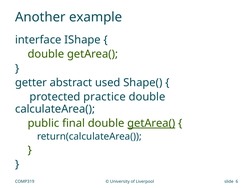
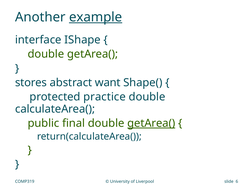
example underline: none -> present (96, 17)
getter: getter -> stores (31, 83)
used: used -> want (108, 83)
